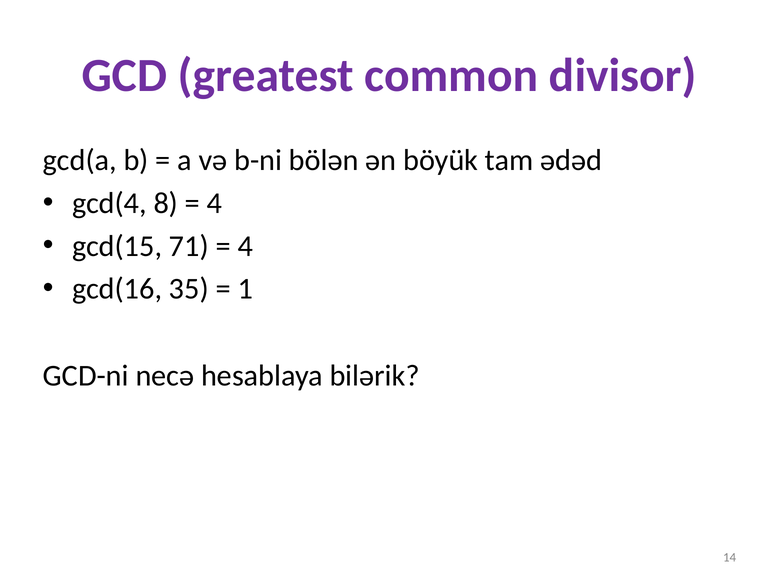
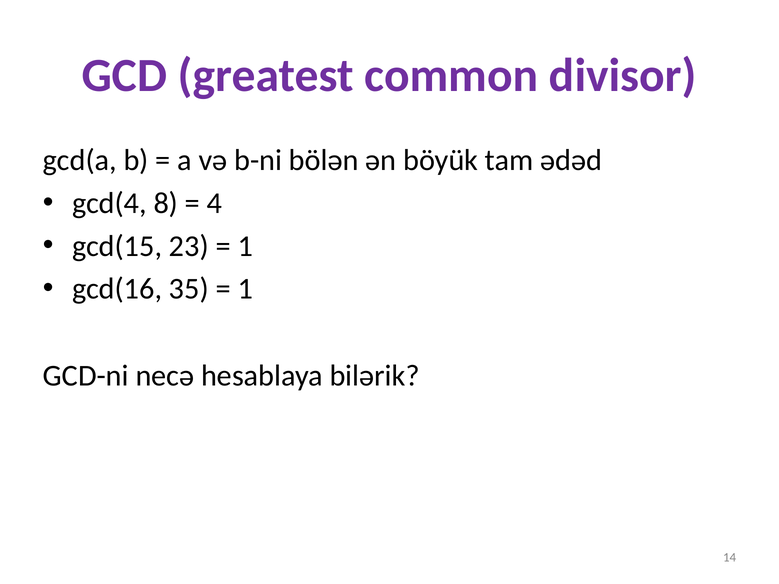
71: 71 -> 23 (189, 246)
4: 4 -> 1 (245, 246)
